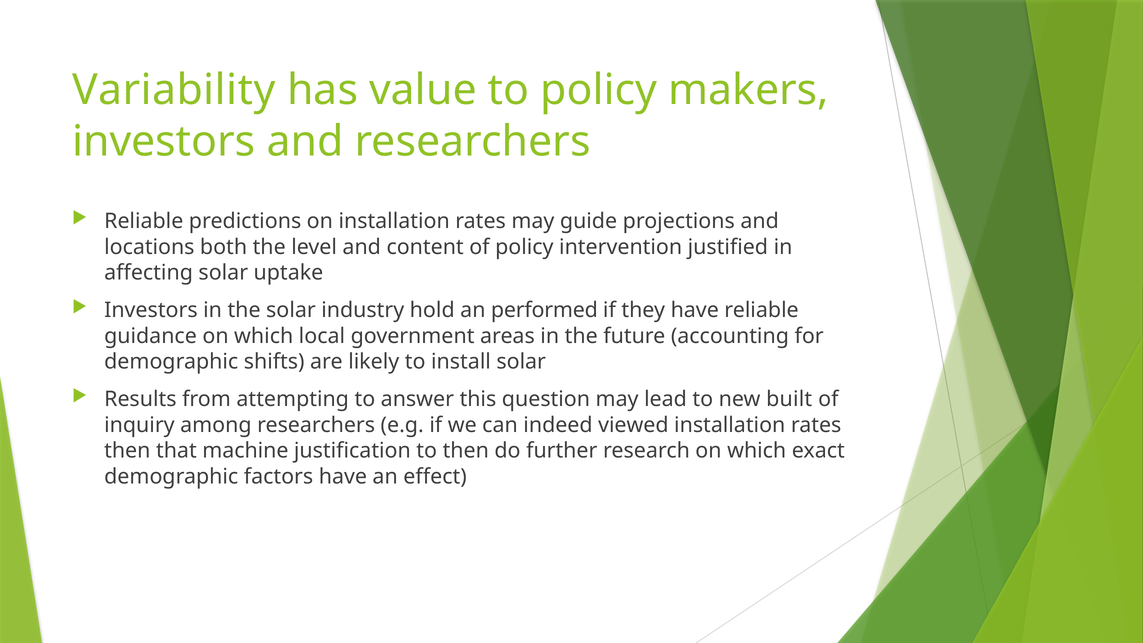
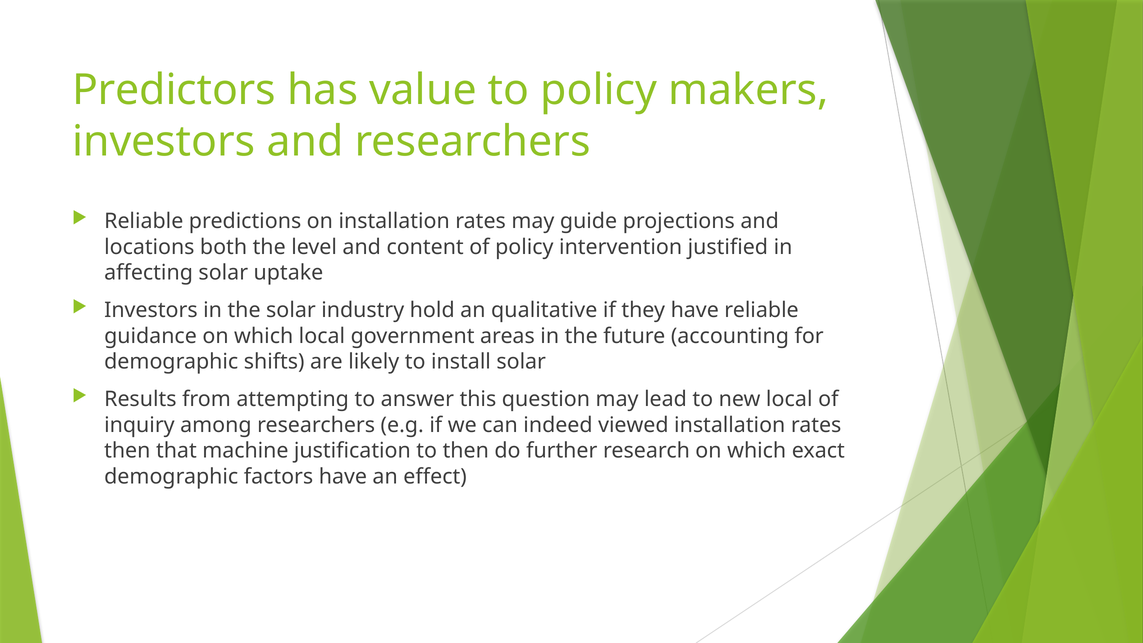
Variability: Variability -> Predictors (174, 90)
performed: performed -> qualitative (544, 310)
new built: built -> local (789, 399)
